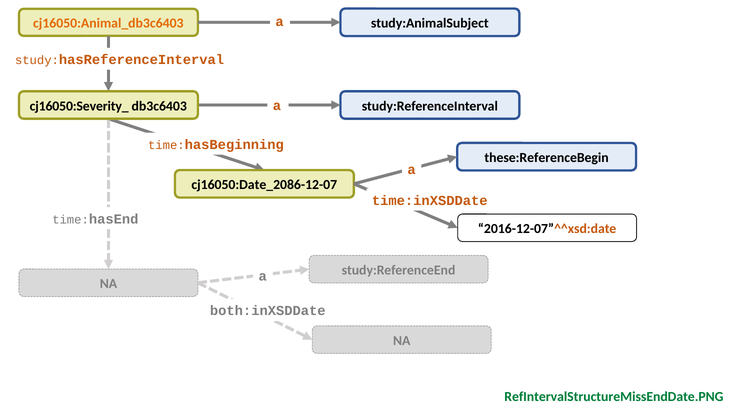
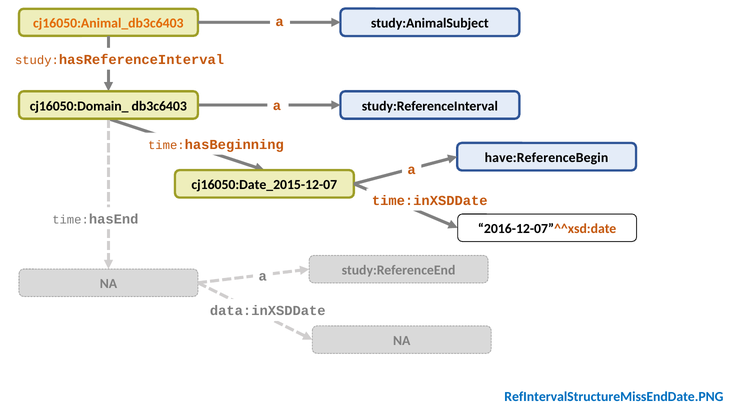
cj16050:Severity_: cj16050:Severity_ -> cj16050:Domain_ (79, 106)
these:ReferenceBegin: these:ReferenceBegin -> have:ReferenceBegin (546, 158)
cj16050:Date_2086-12-07: cj16050:Date_2086-12-07 -> cj16050:Date_2015-12-07 (264, 185)
both:inXSDDate: both:inXSDDate -> data:inXSDDate (268, 311)
RefIntervalStructureMissEndDate.PNG colour: green -> blue (614, 396)
